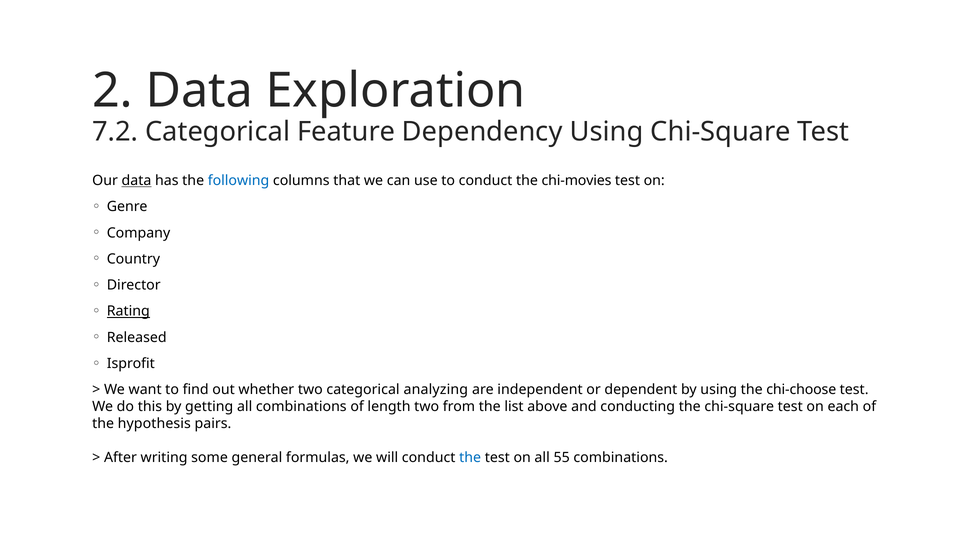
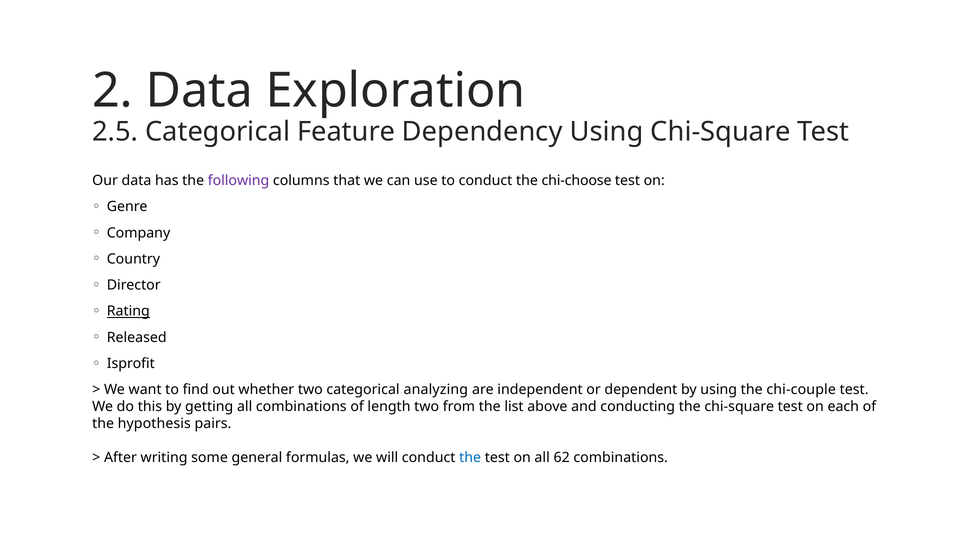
7.2: 7.2 -> 2.5 (115, 132)
data underline: present -> none (136, 181)
following colour: blue -> purple (239, 181)
chi-movies: chi-movies -> chi-choose (577, 181)
chi-choose: chi-choose -> chi-couple (801, 390)
55: 55 -> 62 (562, 458)
